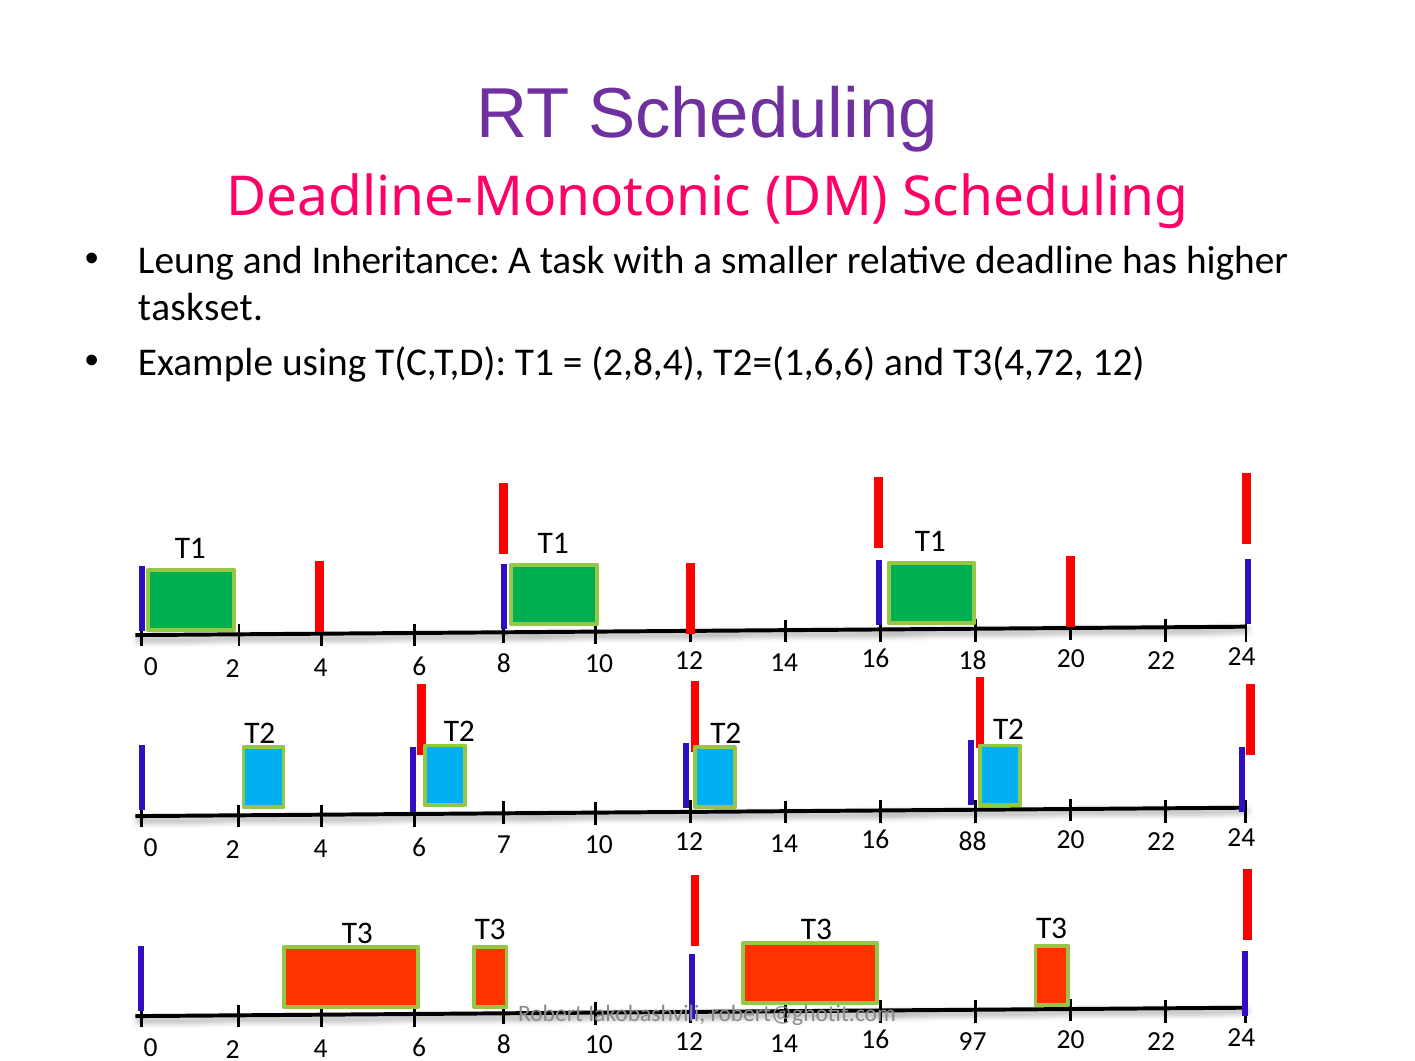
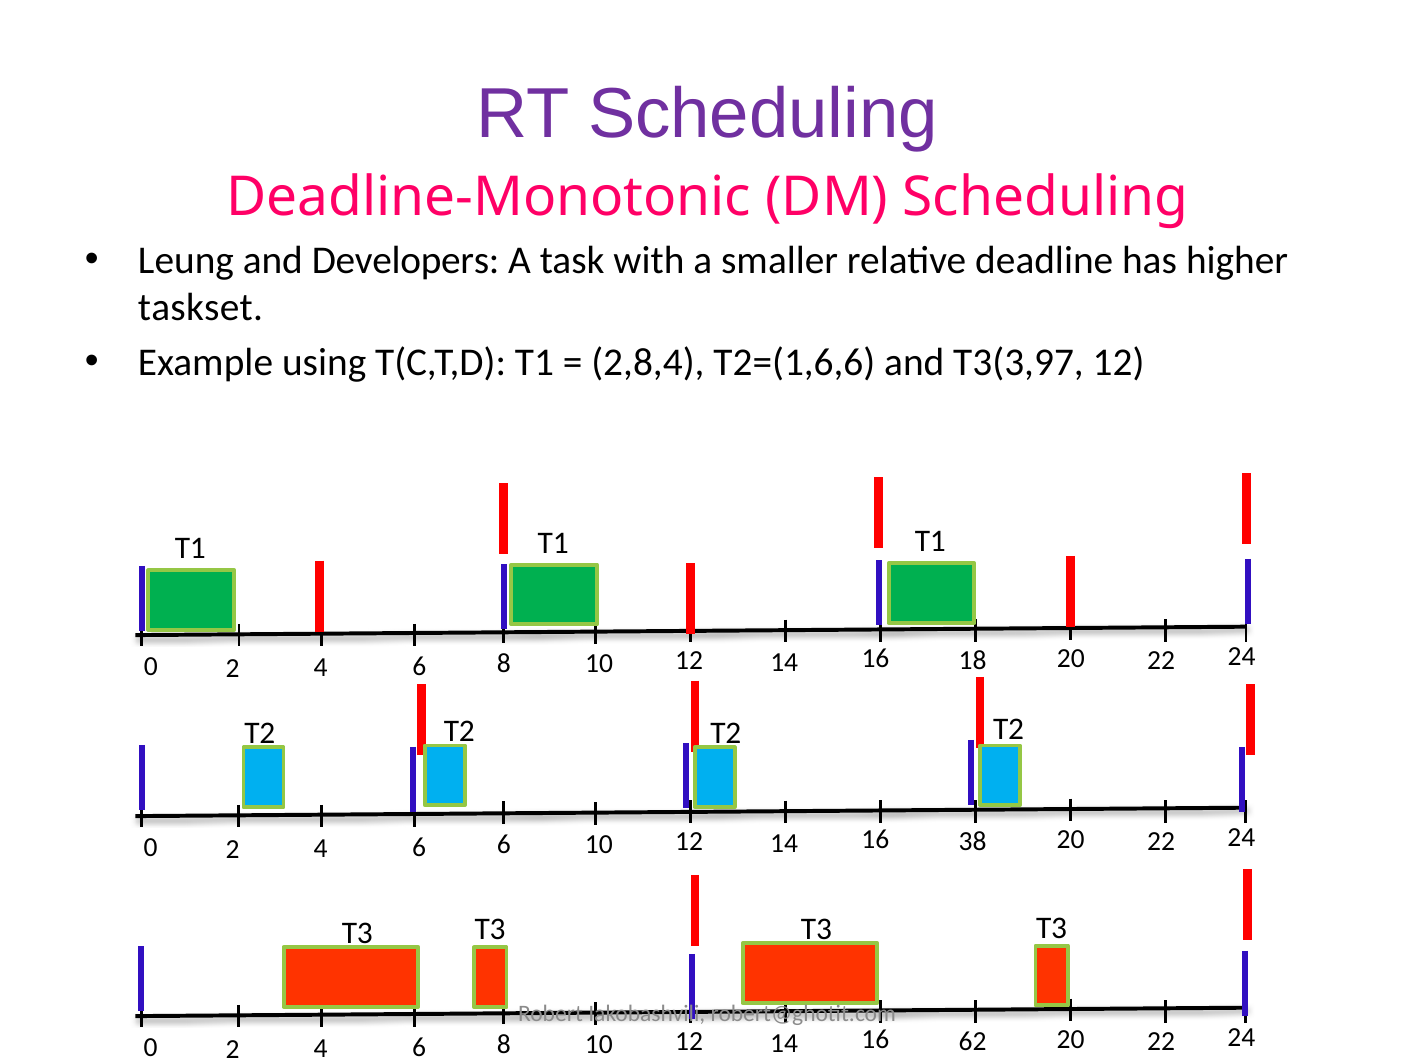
Inheritance: Inheritance -> Developers (406, 261)
T3(4,72: T3(4,72 -> T3(3,97 (1018, 363)
88: 88 -> 38 (973, 842)
6 7: 7 -> 6 (504, 845)
97: 97 -> 62 (973, 1042)
